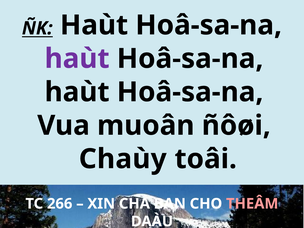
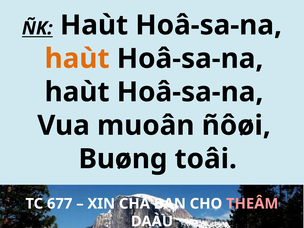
haùt colour: purple -> orange (77, 59)
Chaùy: Chaùy -> Buøng (123, 159)
266: 266 -> 677 (60, 204)
